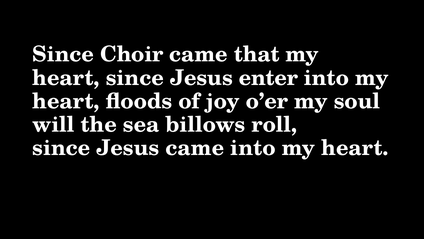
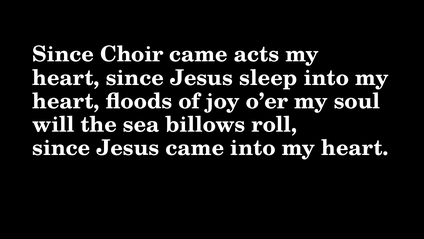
that: that -> acts (257, 54)
enter: enter -> sleep (268, 78)
